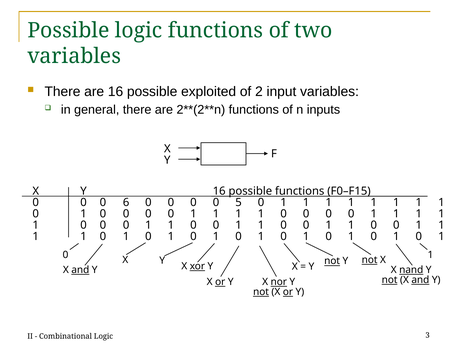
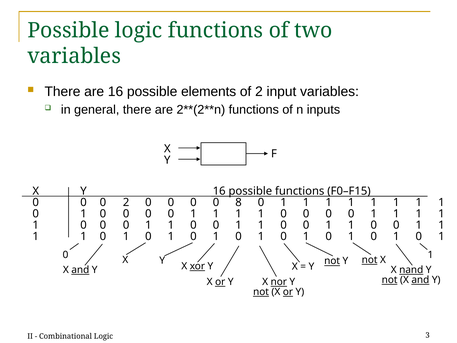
exploited: exploited -> elements (209, 91)
0 6: 6 -> 2 (126, 202)
5: 5 -> 8 (239, 202)
